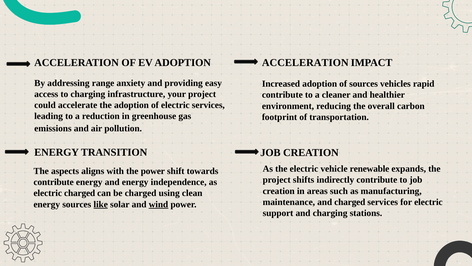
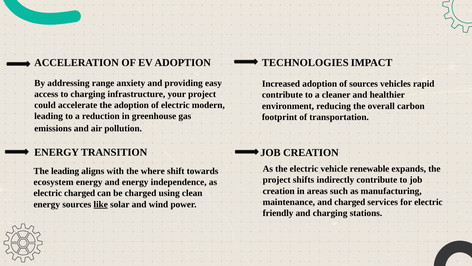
ACCELERATION: ACCELERATION -> TECHNOLOGIES (305, 63)
electric services: services -> modern (208, 105)
The aspects: aspects -> leading (65, 171)
the power: power -> where (153, 171)
contribute: contribute -> ecosystem (54, 182)
wind underline: present -> none (158, 204)
support: support -> friendly (278, 213)
